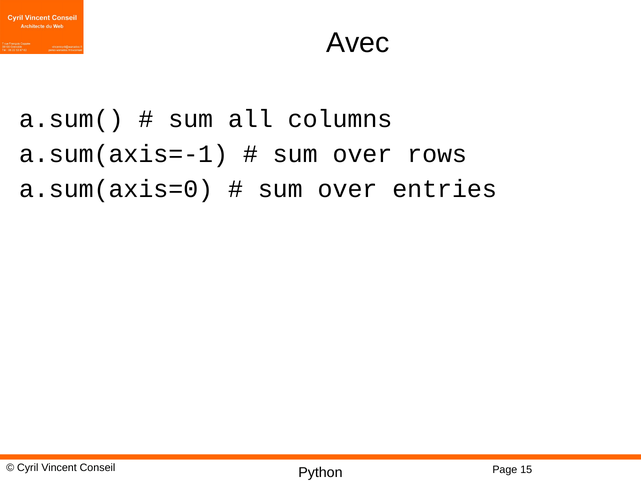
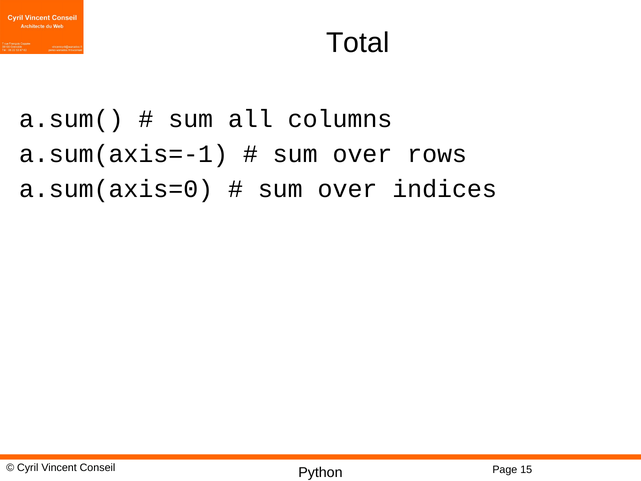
Avec: Avec -> Total (358, 43)
entries: entries -> indices (445, 189)
